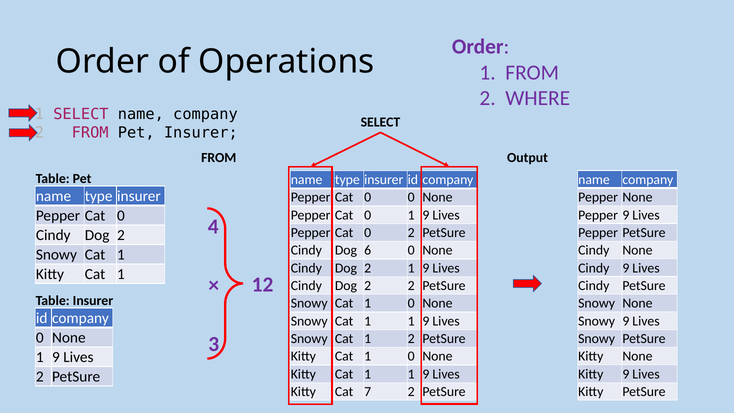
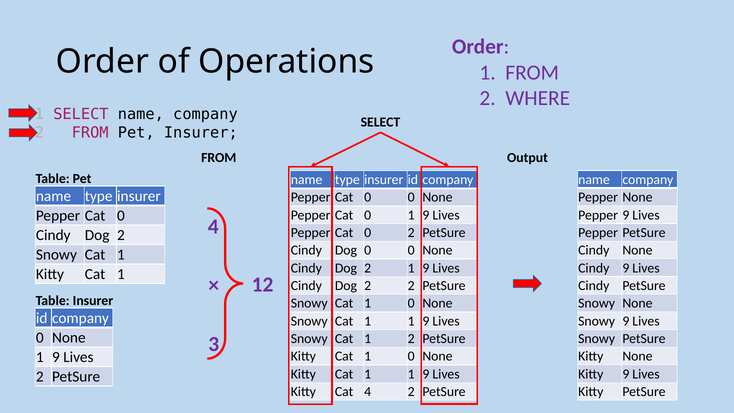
Dog 6: 6 -> 0 (368, 250)
Cat 7: 7 -> 4 (368, 392)
